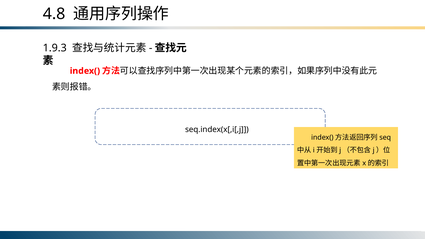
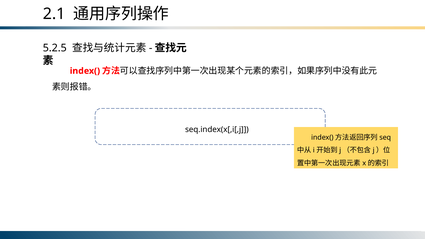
4.8: 4.8 -> 2.1 (54, 14)
1.9.3: 1.9.3 -> 5.2.5 (55, 48)
